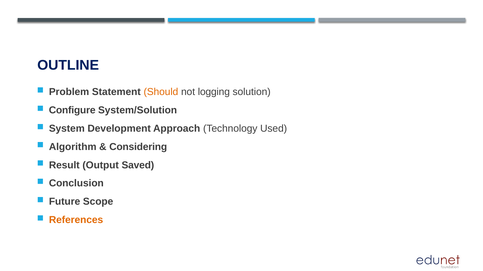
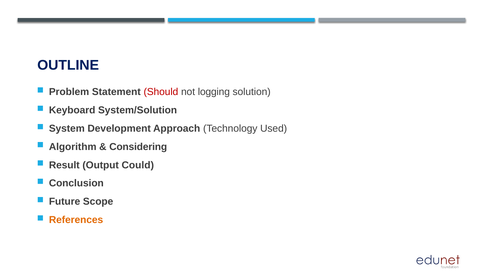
Should colour: orange -> red (161, 92)
Configure: Configure -> Keyboard (72, 111)
Saved: Saved -> Could (138, 165)
